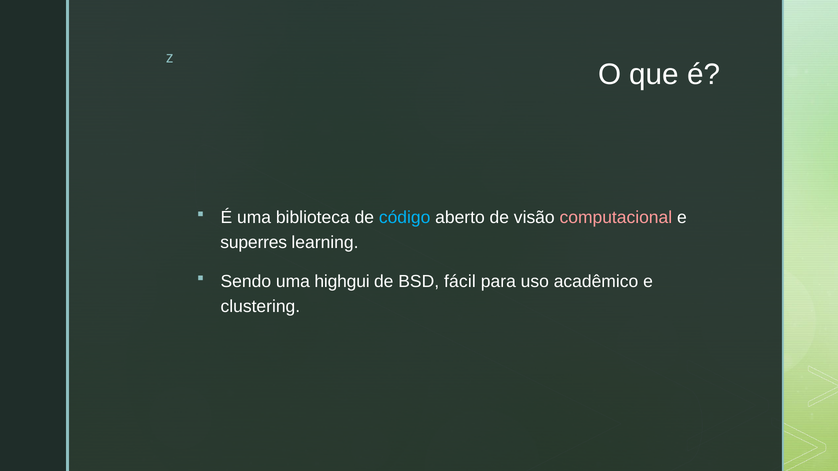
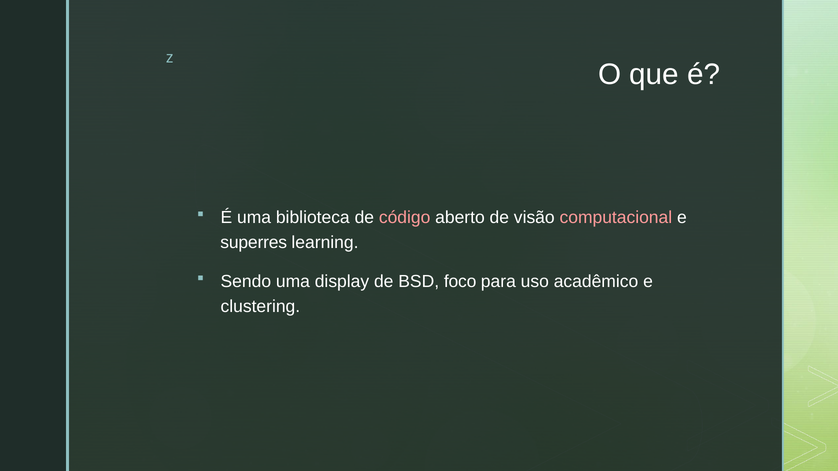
código colour: light blue -> pink (405, 217)
highgui: highgui -> display (342, 282)
fácil: fácil -> foco (460, 282)
